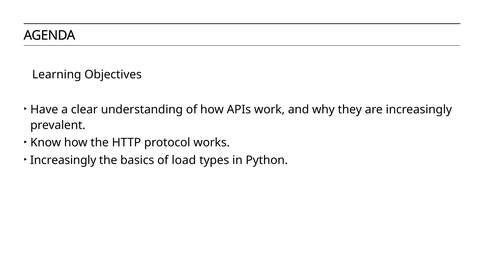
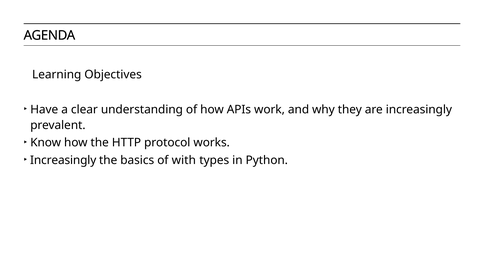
load: load -> with (184, 160)
